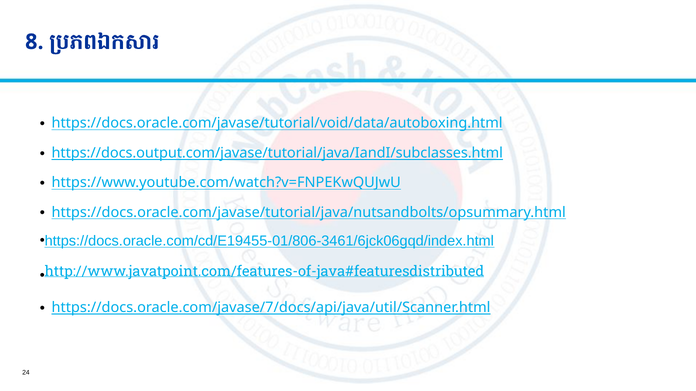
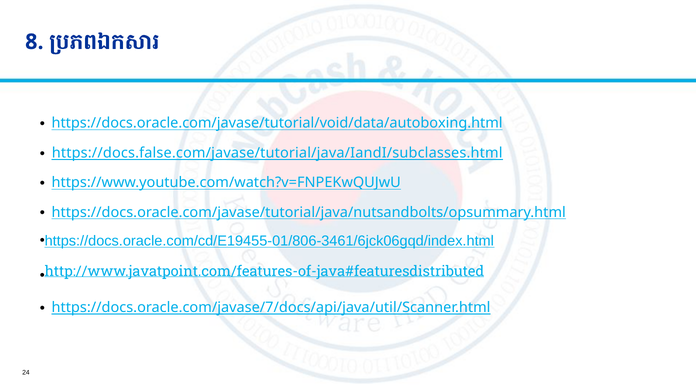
https://docs.output.com/javase/tutorial/java/IandI/subclasses.html: https://docs.output.com/javase/tutorial/java/IandI/subclasses.html -> https://docs.false.com/javase/tutorial/java/IandI/subclasses.html (277, 153)
